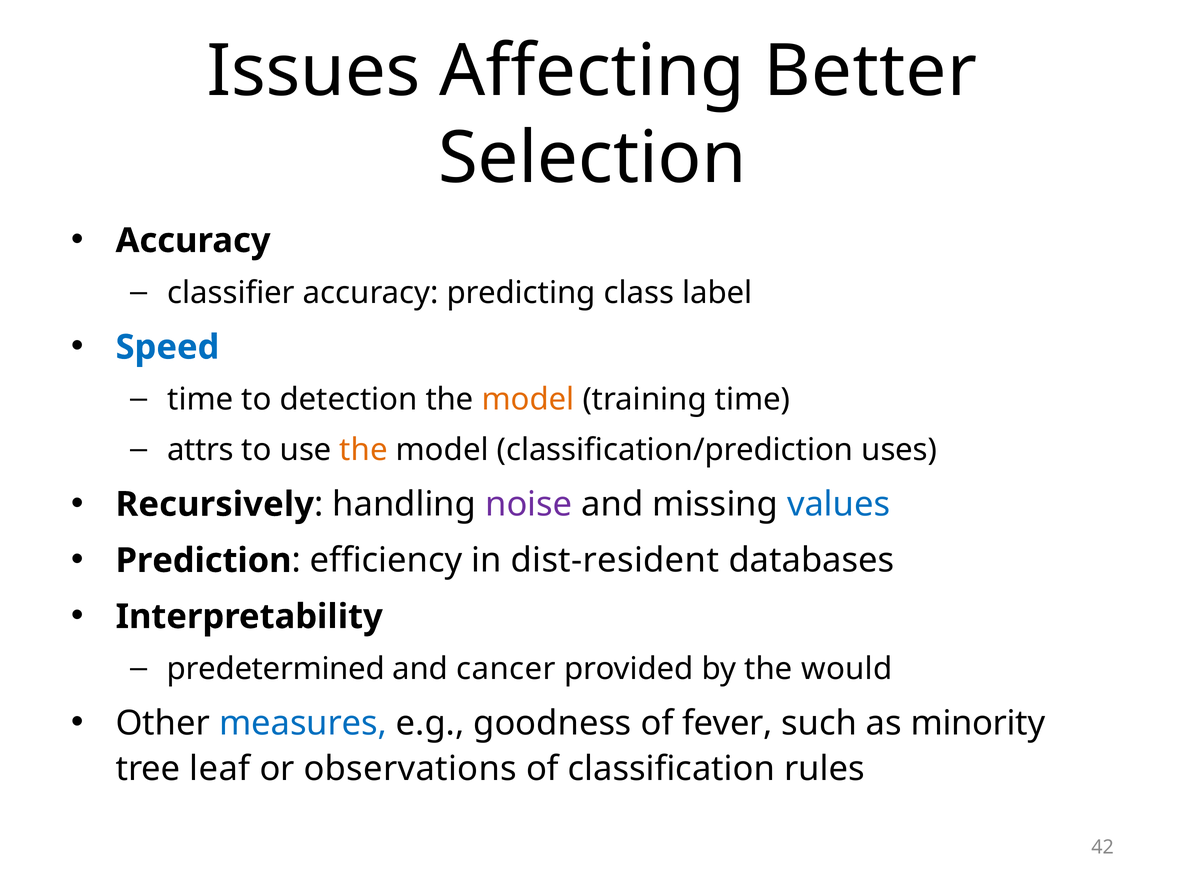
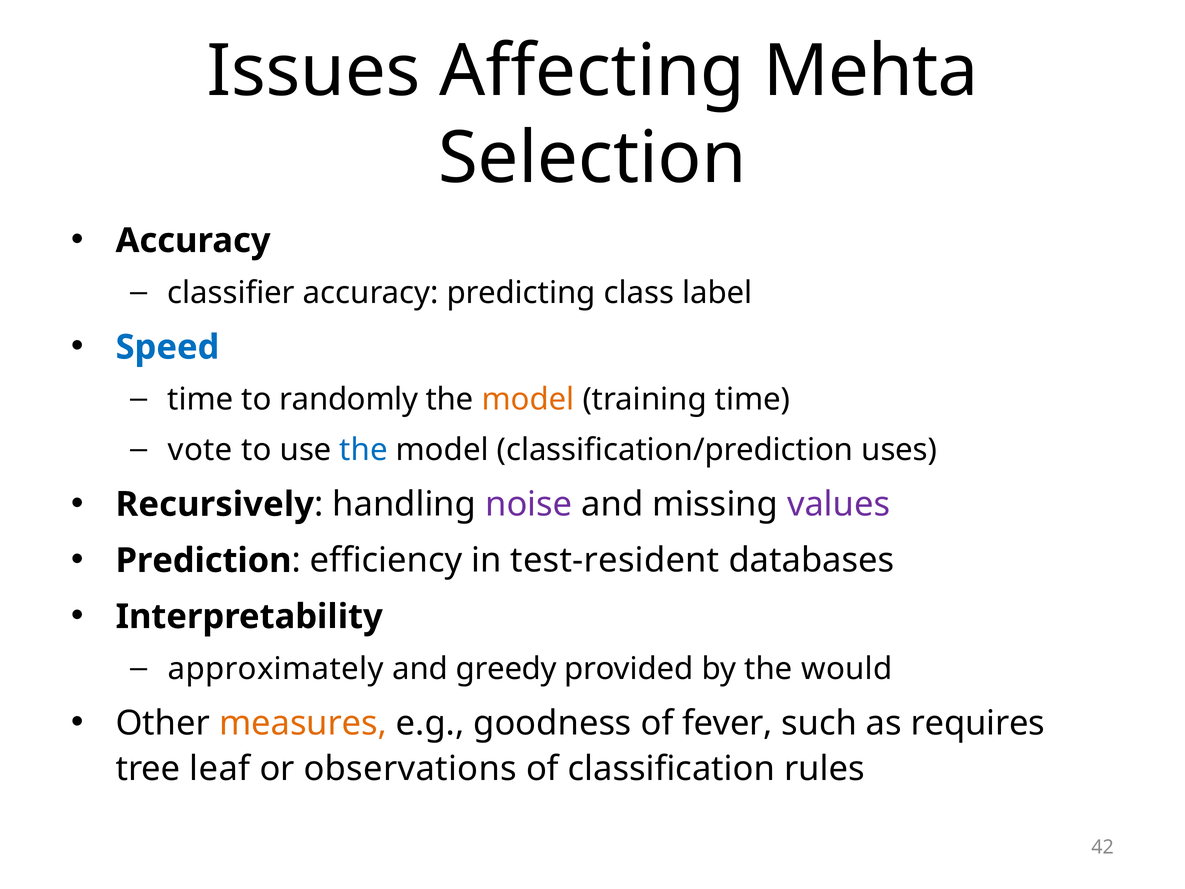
Better: Better -> Mehta (871, 71)
detection: detection -> randomly (349, 399)
attrs: attrs -> vote (200, 450)
the colour: orange -> blue (364, 450)
values colour: blue -> purple (839, 504)
dist-resident: dist-resident -> test-resident (615, 560)
predetermined: predetermined -> approximately (276, 669)
cancer: cancer -> greedy (506, 669)
measures colour: blue -> orange (303, 723)
minority: minority -> requires (978, 723)
